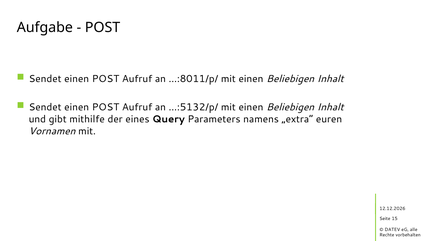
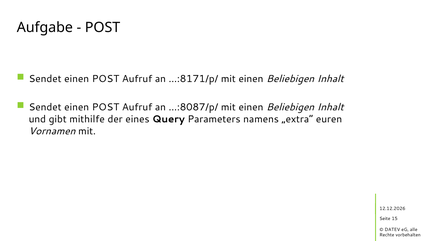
…:8011/p/: …:8011/p/ -> …:8171/p/ (193, 79)
…:5132/p/: …:5132/p/ -> …:8087/p/ (193, 107)
